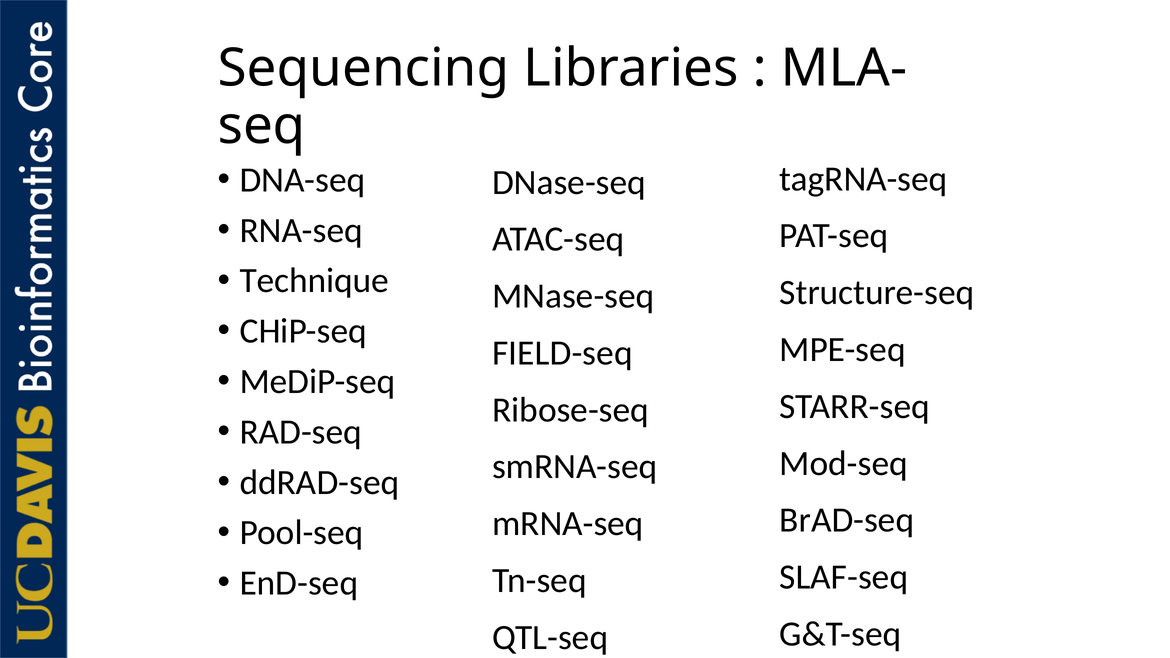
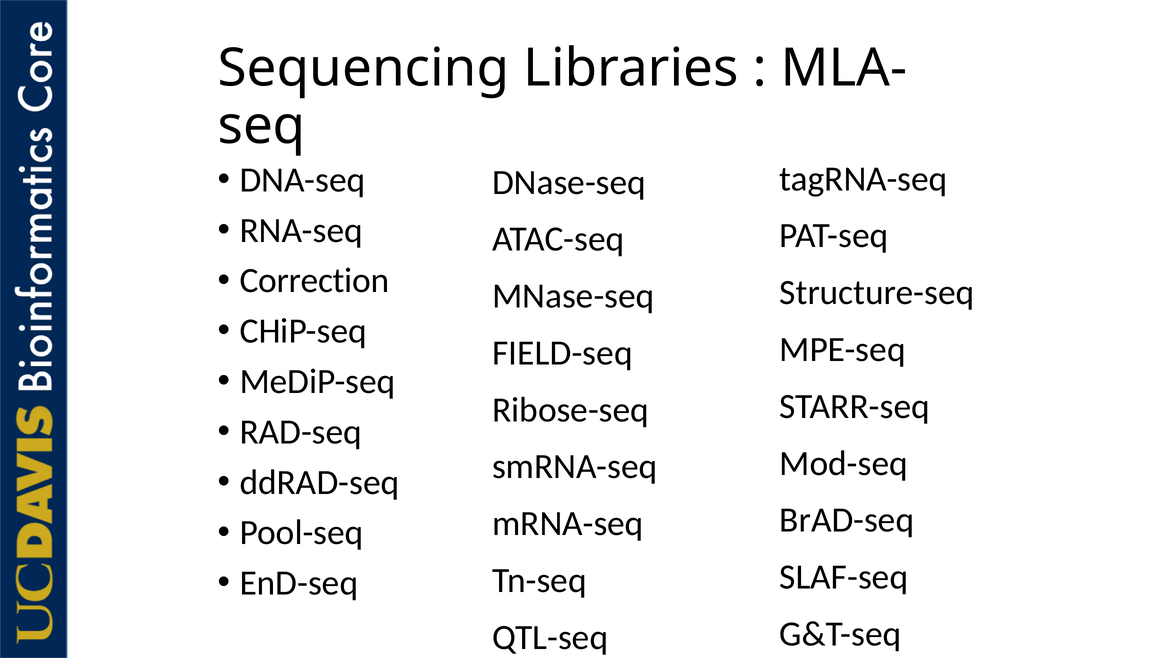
Technique: Technique -> Correction (314, 281)
